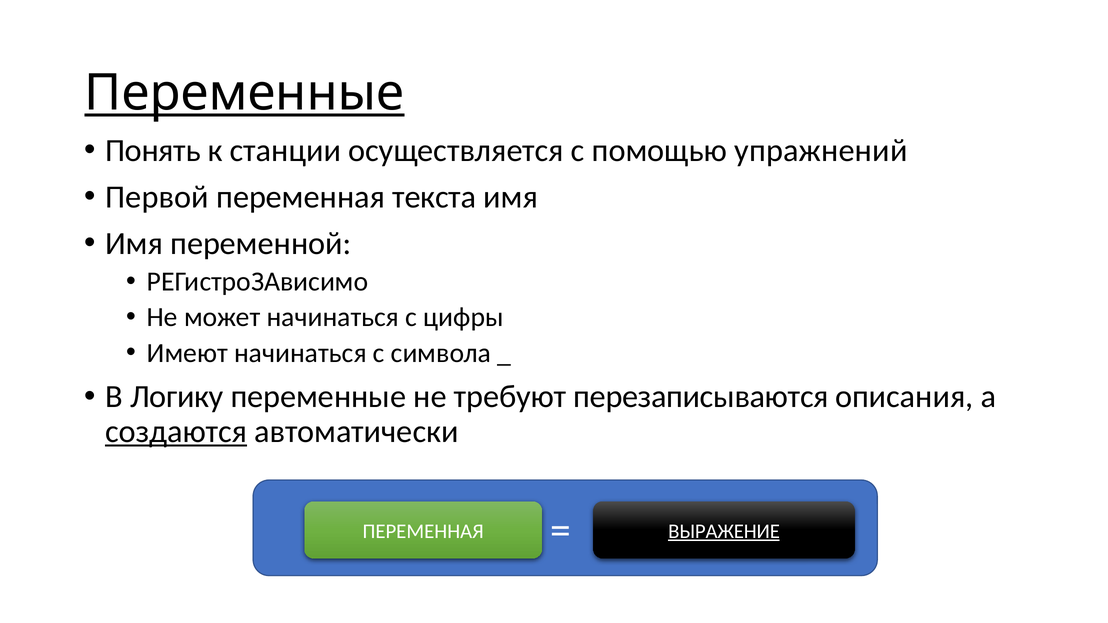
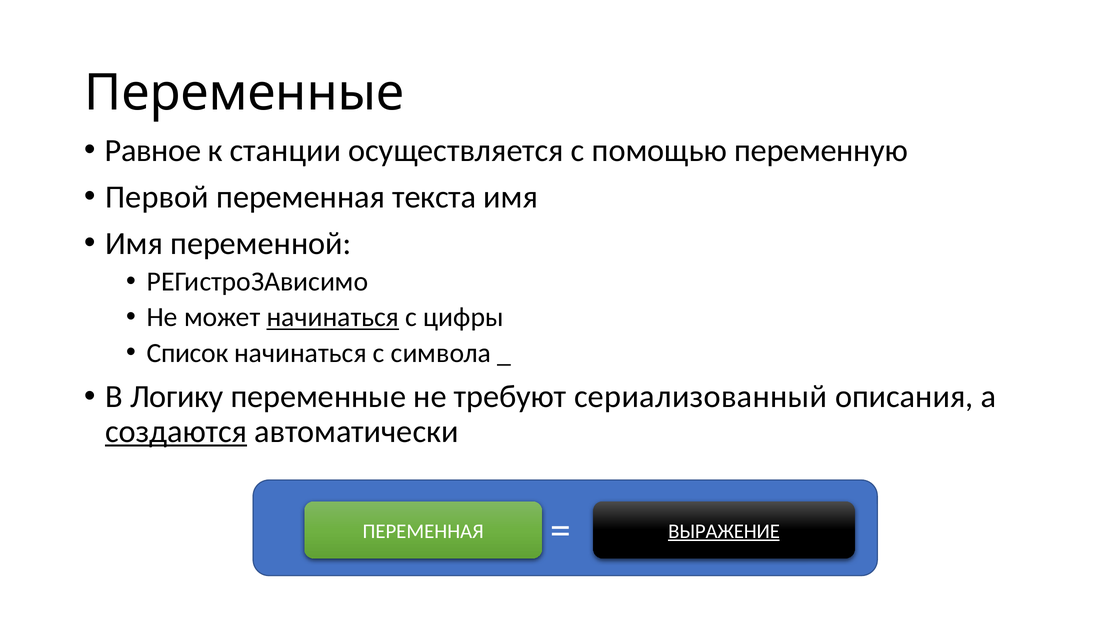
Переменные underline: present -> none (244, 93)
Понять: Понять -> Равное (153, 151)
упражнений: упражнений -> переменную (821, 151)
начинаться underline: none -> present (333, 317)
Имеют: Имеют -> Список (187, 353)
перезаписываются: перезаписываются -> сериализованный (701, 397)
